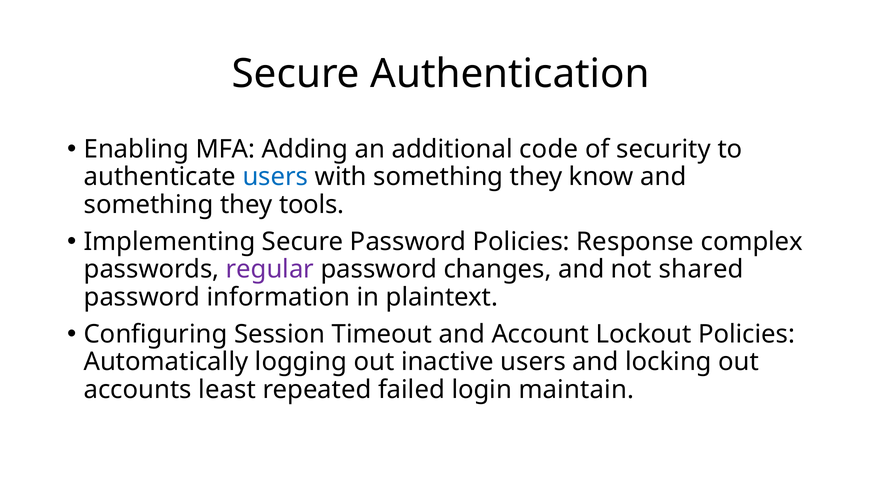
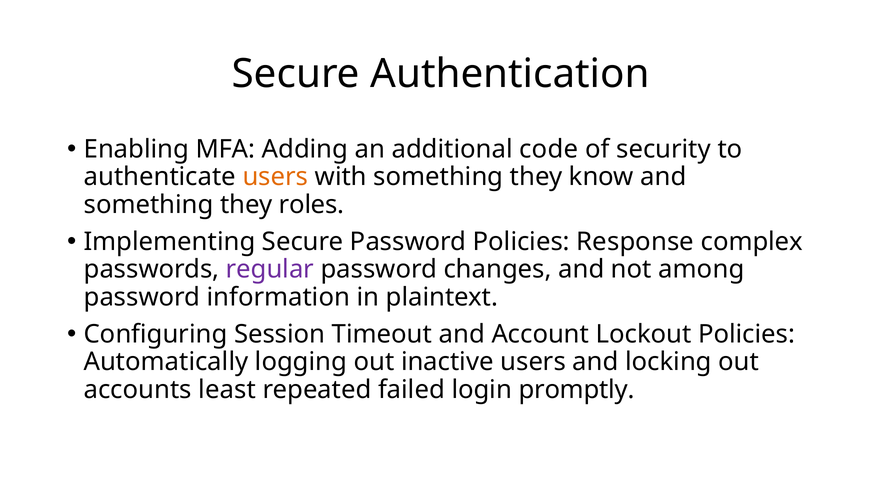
users colour: blue -> orange (275, 177)
tools: tools -> roles (312, 205)
shared: shared -> among (701, 269)
maintain: maintain -> promptly (577, 390)
